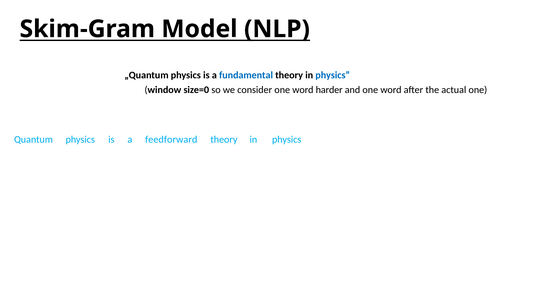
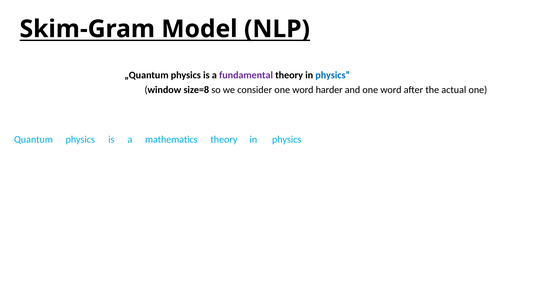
fundamental colour: blue -> purple (246, 75)
size=0: size=0 -> size=8 (196, 90)
feedforward: feedforward -> mathematics (171, 140)
